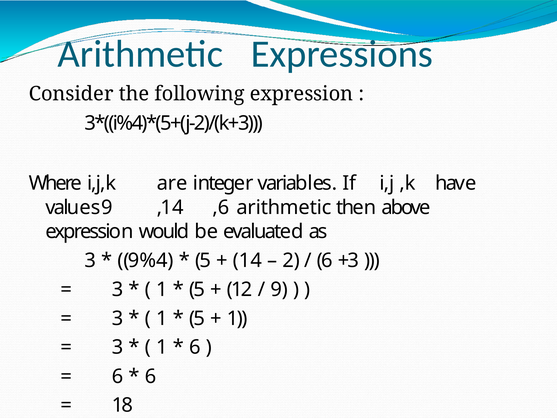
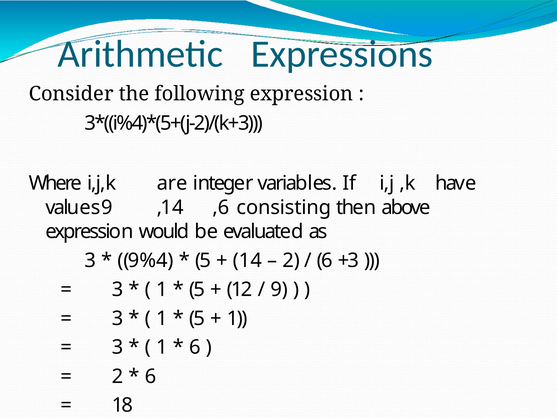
,6 arithmetic: arithmetic -> consisting (284, 207)
6: 6 -> 2 (118, 376)
